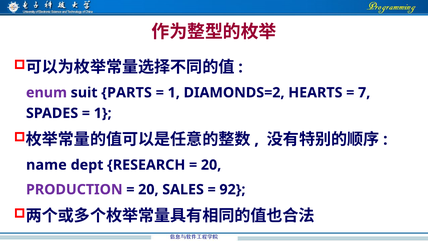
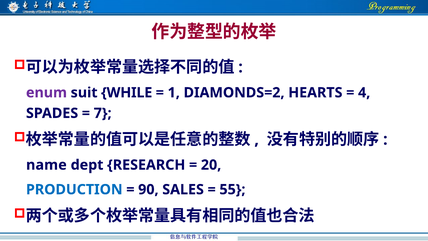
PARTS: PARTS -> WHILE (127, 93)
7: 7 -> 4 (364, 93)
1: 1 -> 7 (103, 113)
PRODUCTION colour: purple -> blue (74, 189)
20: 20 -> 90 (148, 189)
92: 92 -> 55 (232, 189)
